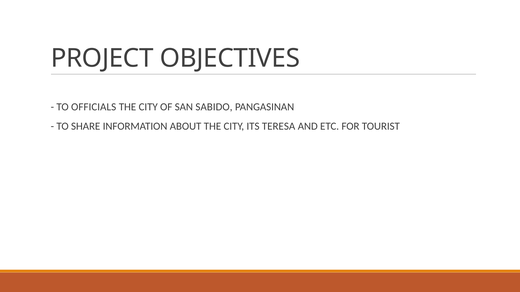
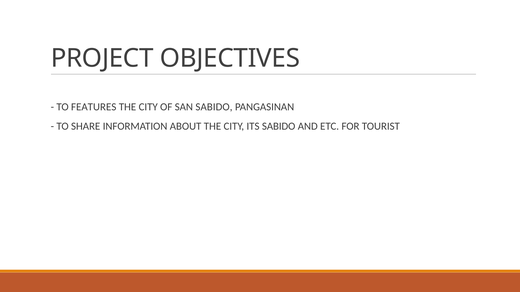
OFFICIALS: OFFICIALS -> FEATURES (94, 107)
ITS TERESA: TERESA -> SABIDO (279, 126)
